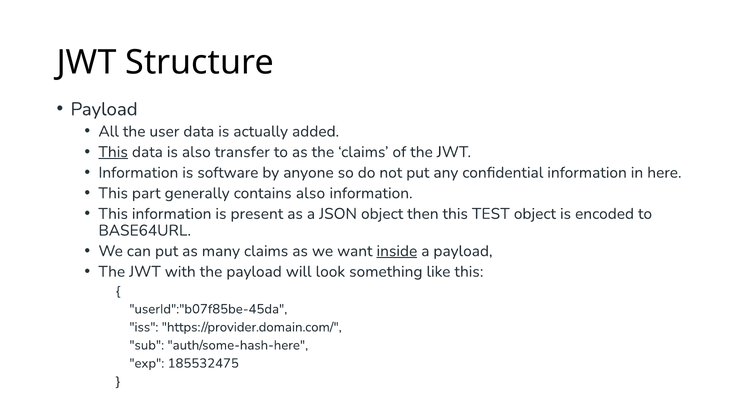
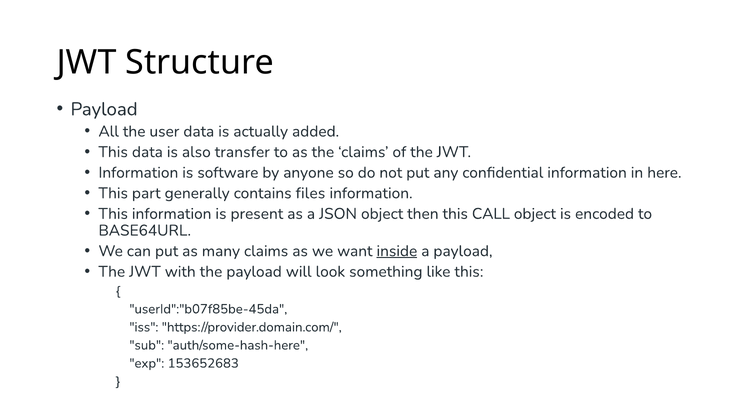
This underline: present -> none (113, 152)
contains also: also -> files (310, 193)
TEST: TEST -> CALL (491, 214)
185532475: 185532475 -> 153652683 (203, 363)
